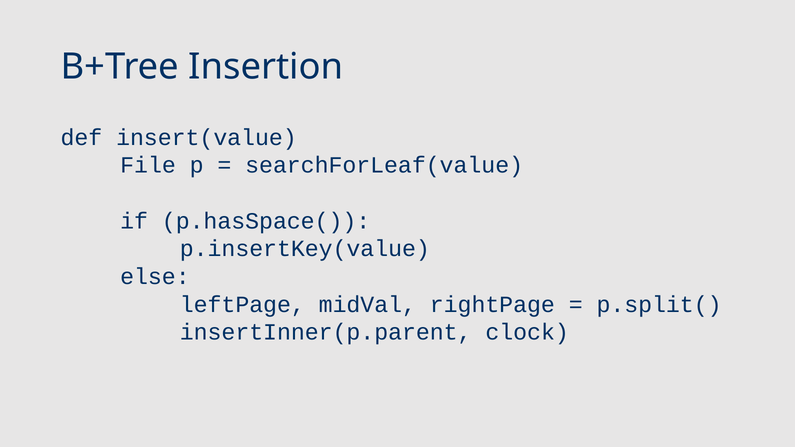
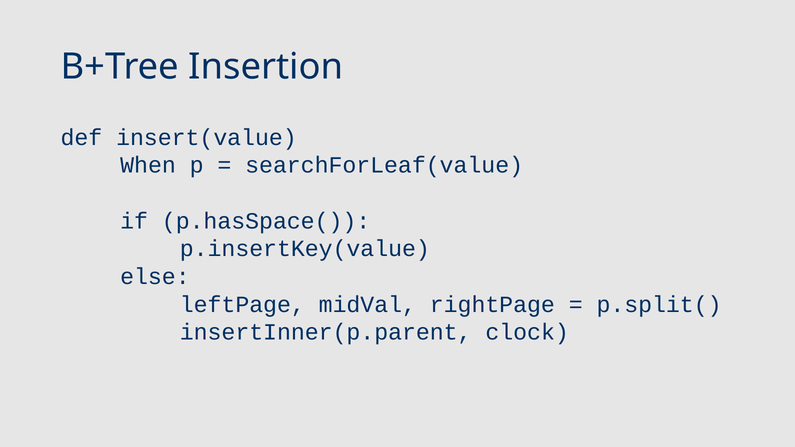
File: File -> When (148, 165)
